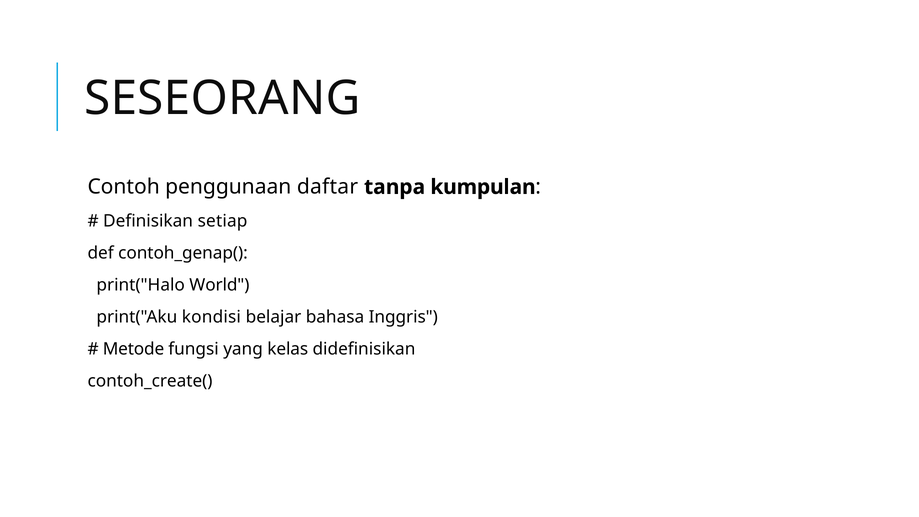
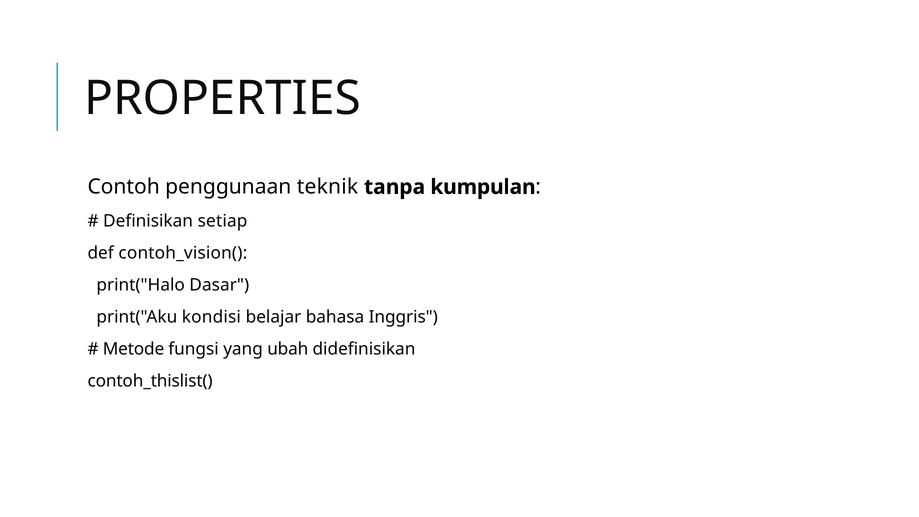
SESEORANG: SESEORANG -> PROPERTIES (222, 99)
daftar: daftar -> teknik (327, 187)
contoh_genap(: contoh_genap( -> contoh_vision( (183, 253)
World: World -> Dasar (219, 285)
kelas: kelas -> ubah (288, 349)
contoh_create(: contoh_create( -> contoh_thislist( (150, 381)
